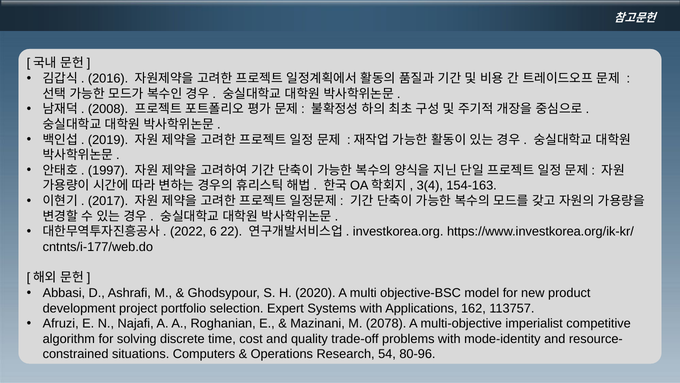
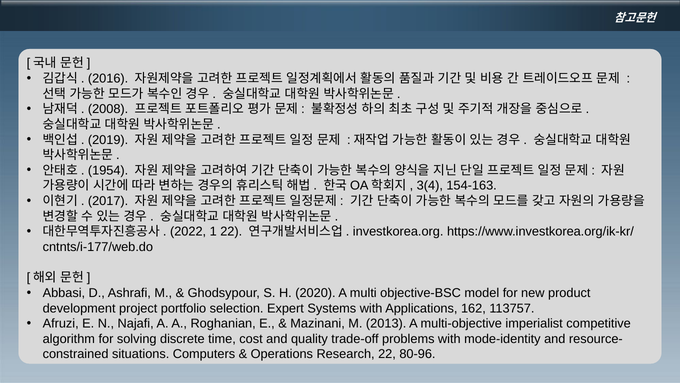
1997: 1997 -> 1954 (108, 170)
6: 6 -> 1 (213, 231)
2078: 2078 -> 2013 (386, 323)
Research 54: 54 -> 22 (387, 354)
